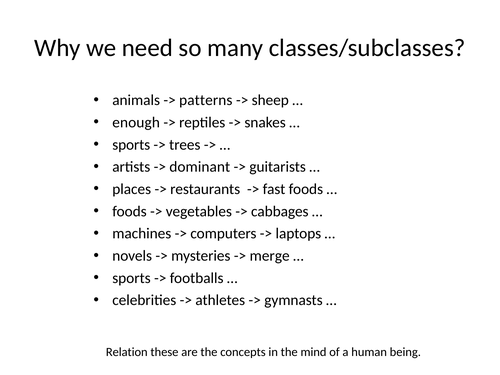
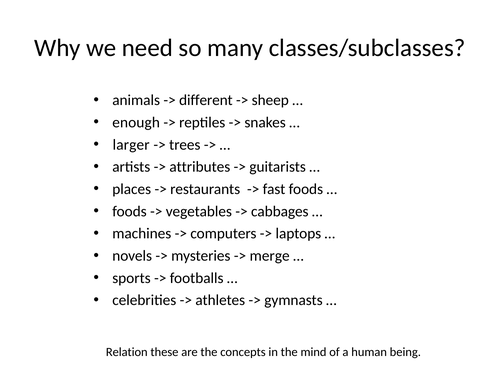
patterns: patterns -> different (206, 100)
sports: sports -> larger (131, 145)
dominant: dominant -> attributes (200, 167)
